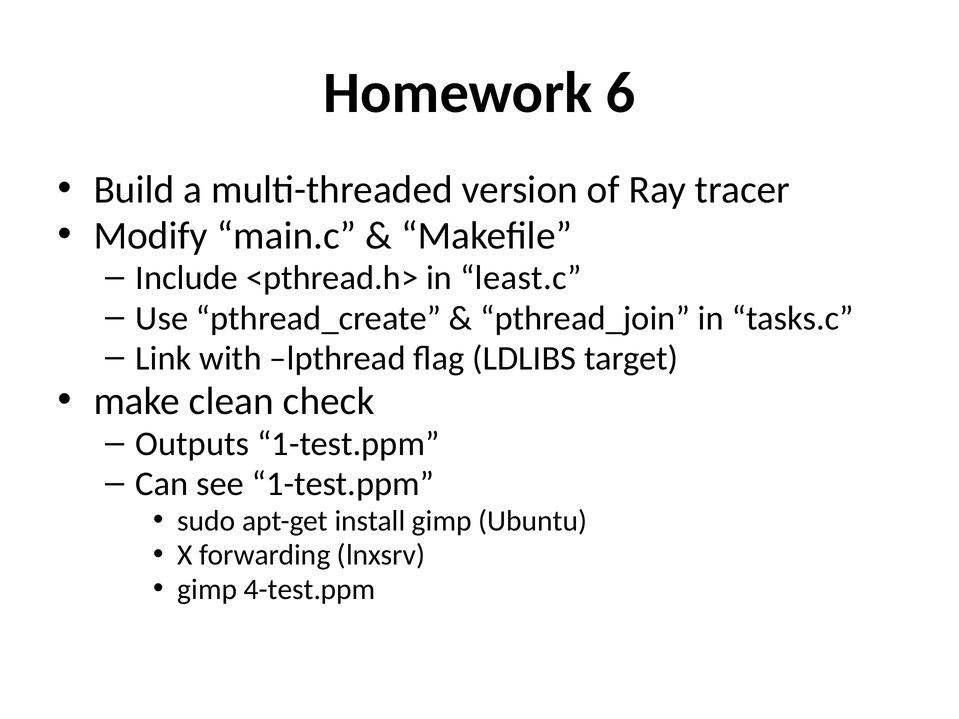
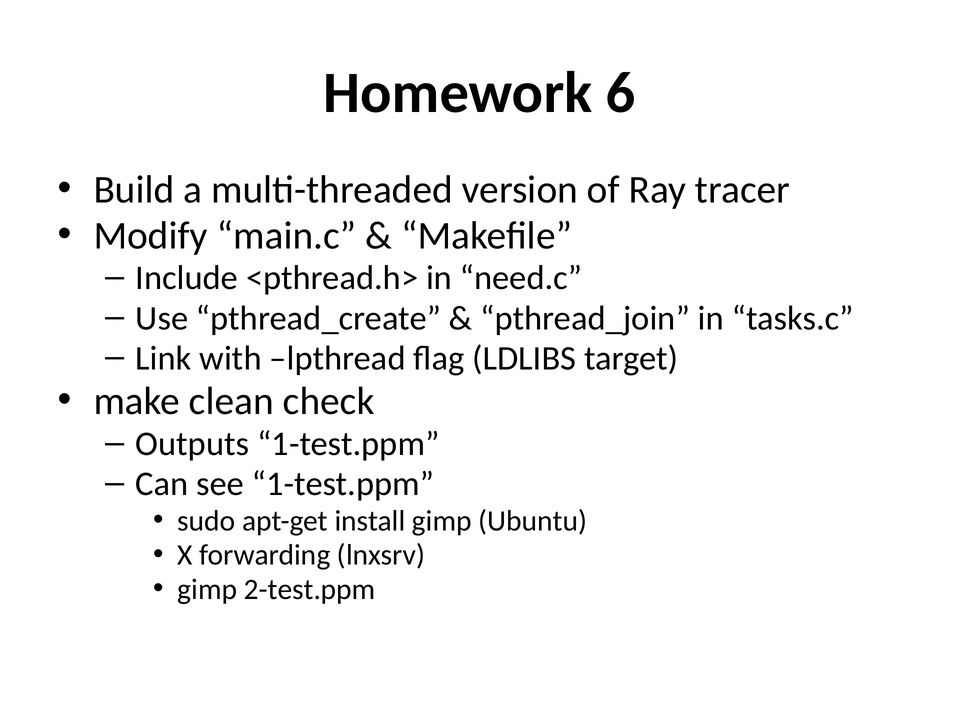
least.c: least.c -> need.c (521, 278)
4-test.ppm: 4-test.ppm -> 2-test.ppm (310, 590)
